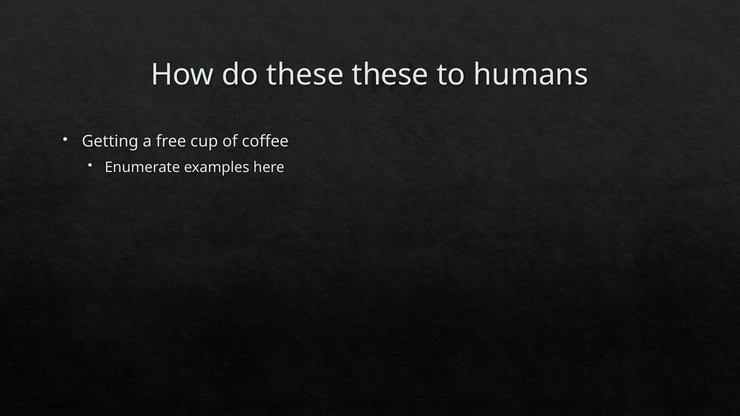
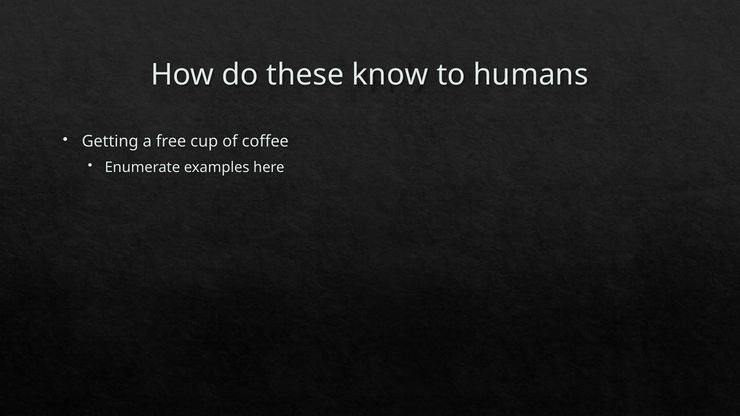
these these: these -> know (390, 75)
